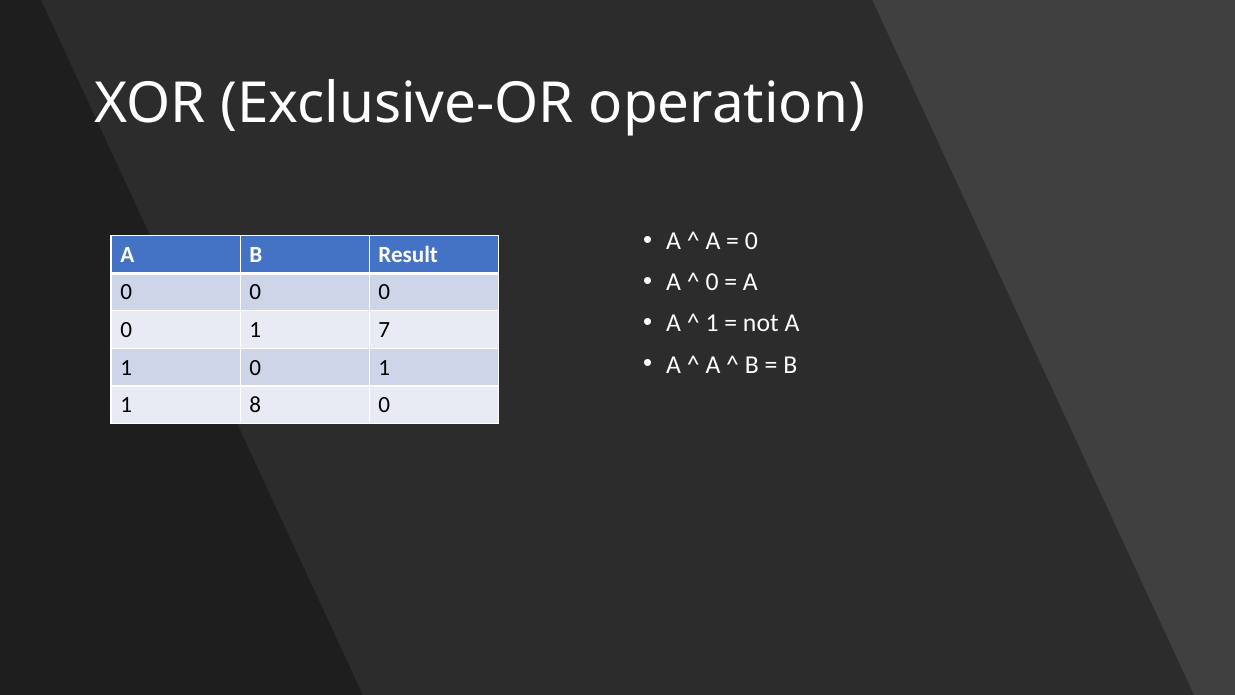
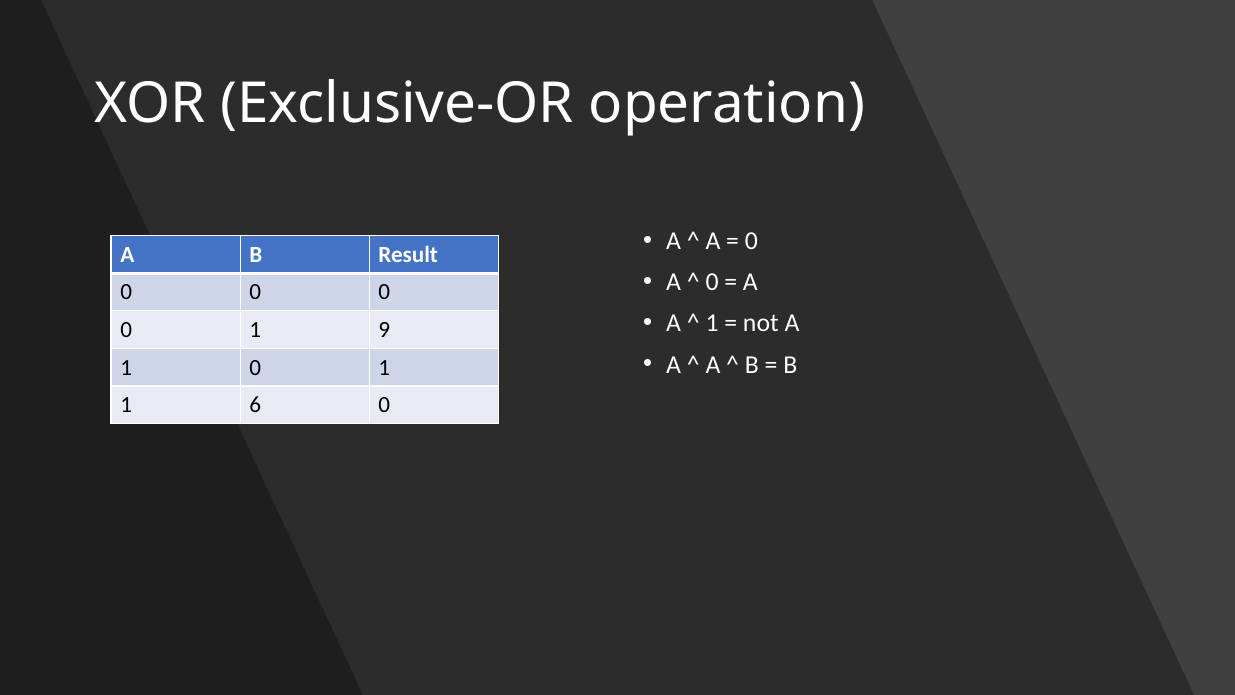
7: 7 -> 9 (384, 330)
8: 8 -> 6 (255, 405)
